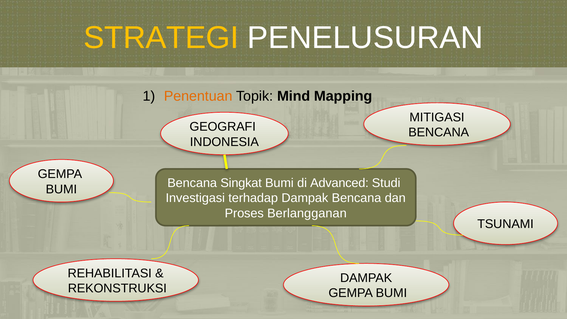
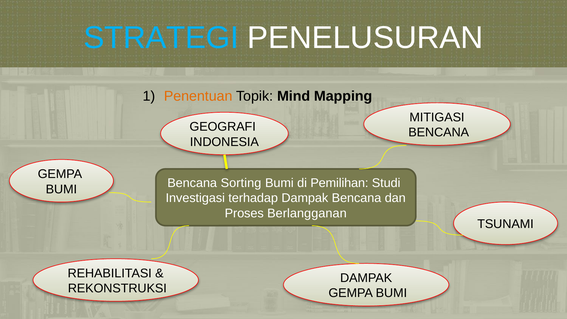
STRATEGI colour: yellow -> light blue (161, 38)
Singkat: Singkat -> Sorting (241, 183)
Advanced: Advanced -> Pemilihan (339, 183)
